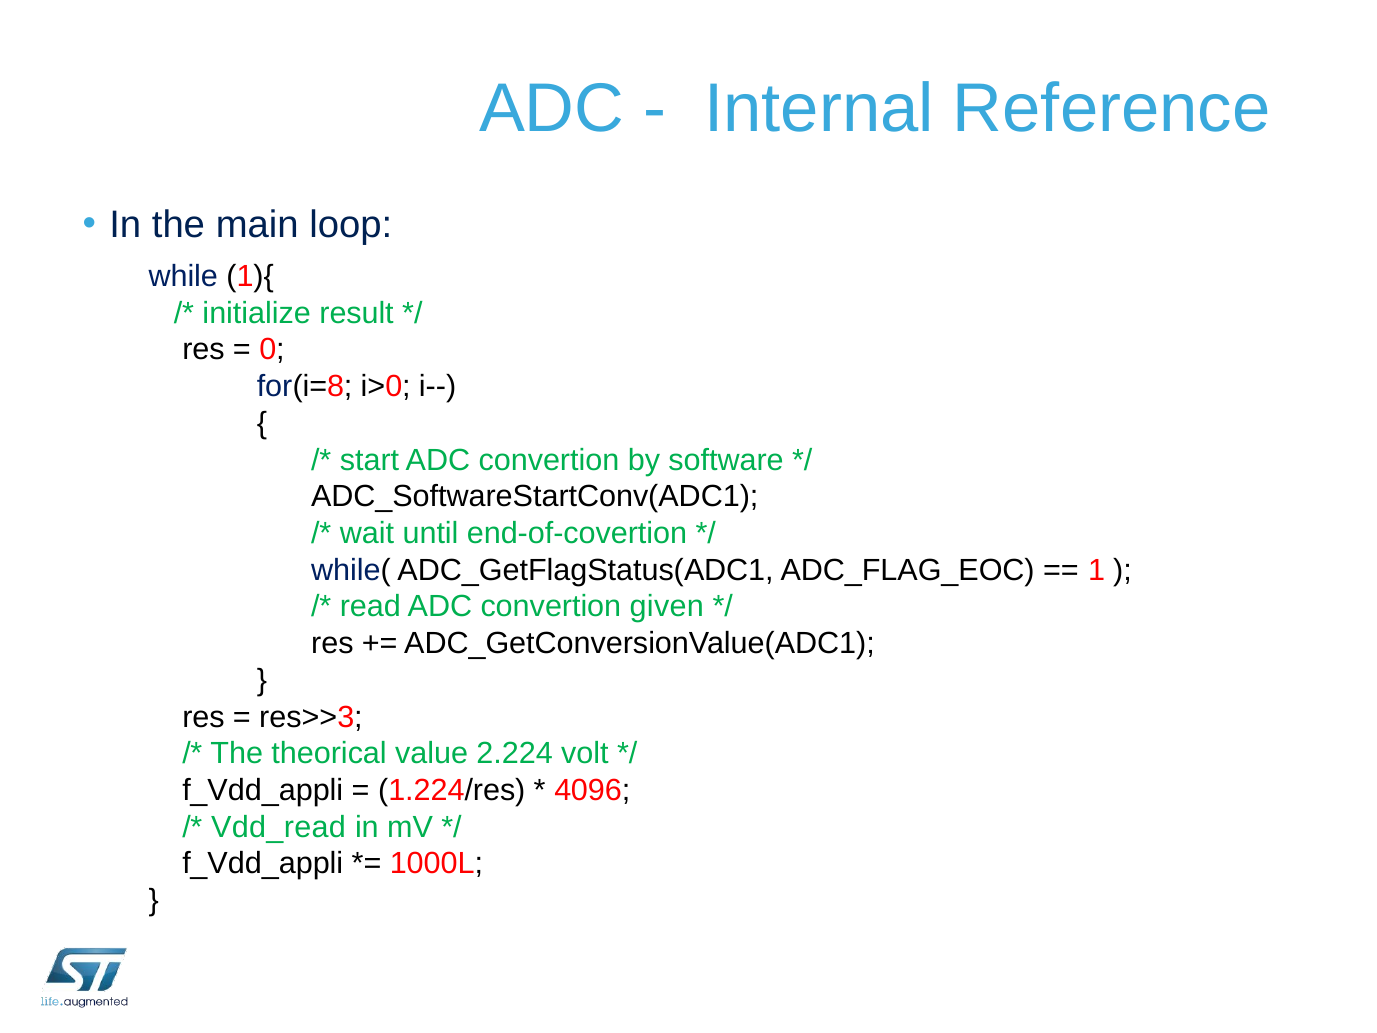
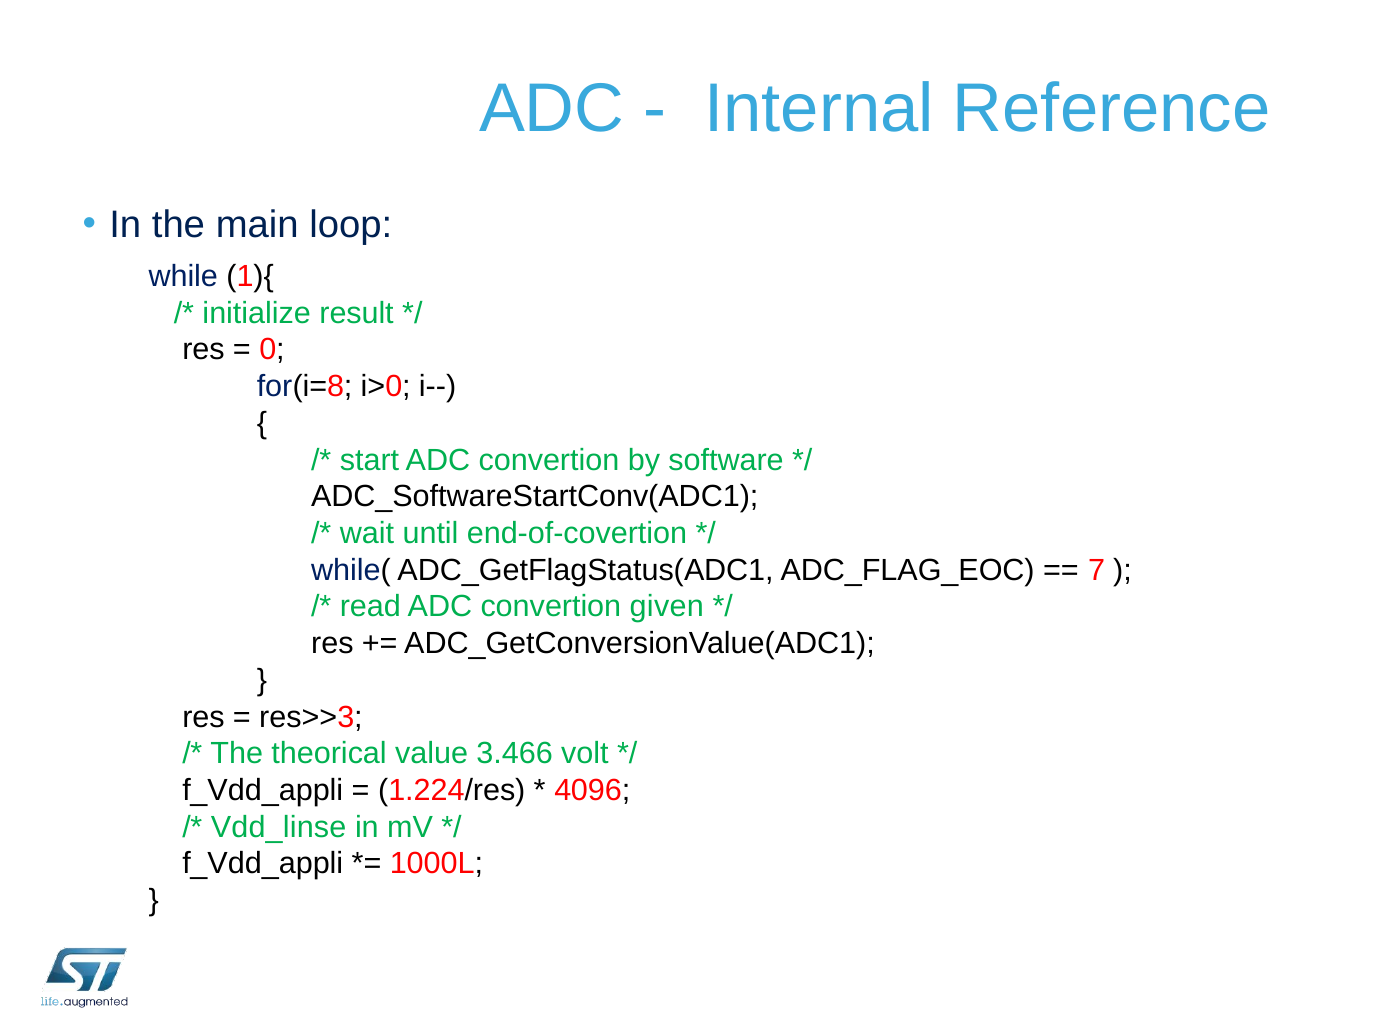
1: 1 -> 7 (1097, 570)
2.224: 2.224 -> 3.466 (515, 753)
Vdd_read: Vdd_read -> Vdd_linse (279, 827)
